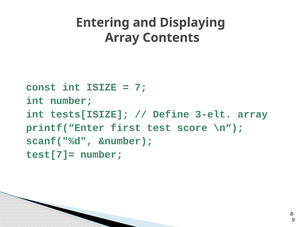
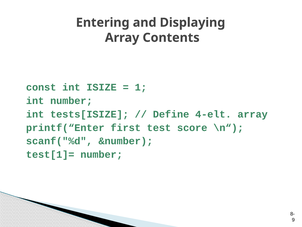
7: 7 -> 1 (141, 87)
3-elt: 3-elt -> 4-elt (213, 114)
test[7]=: test[7]= -> test[1]= (50, 154)
